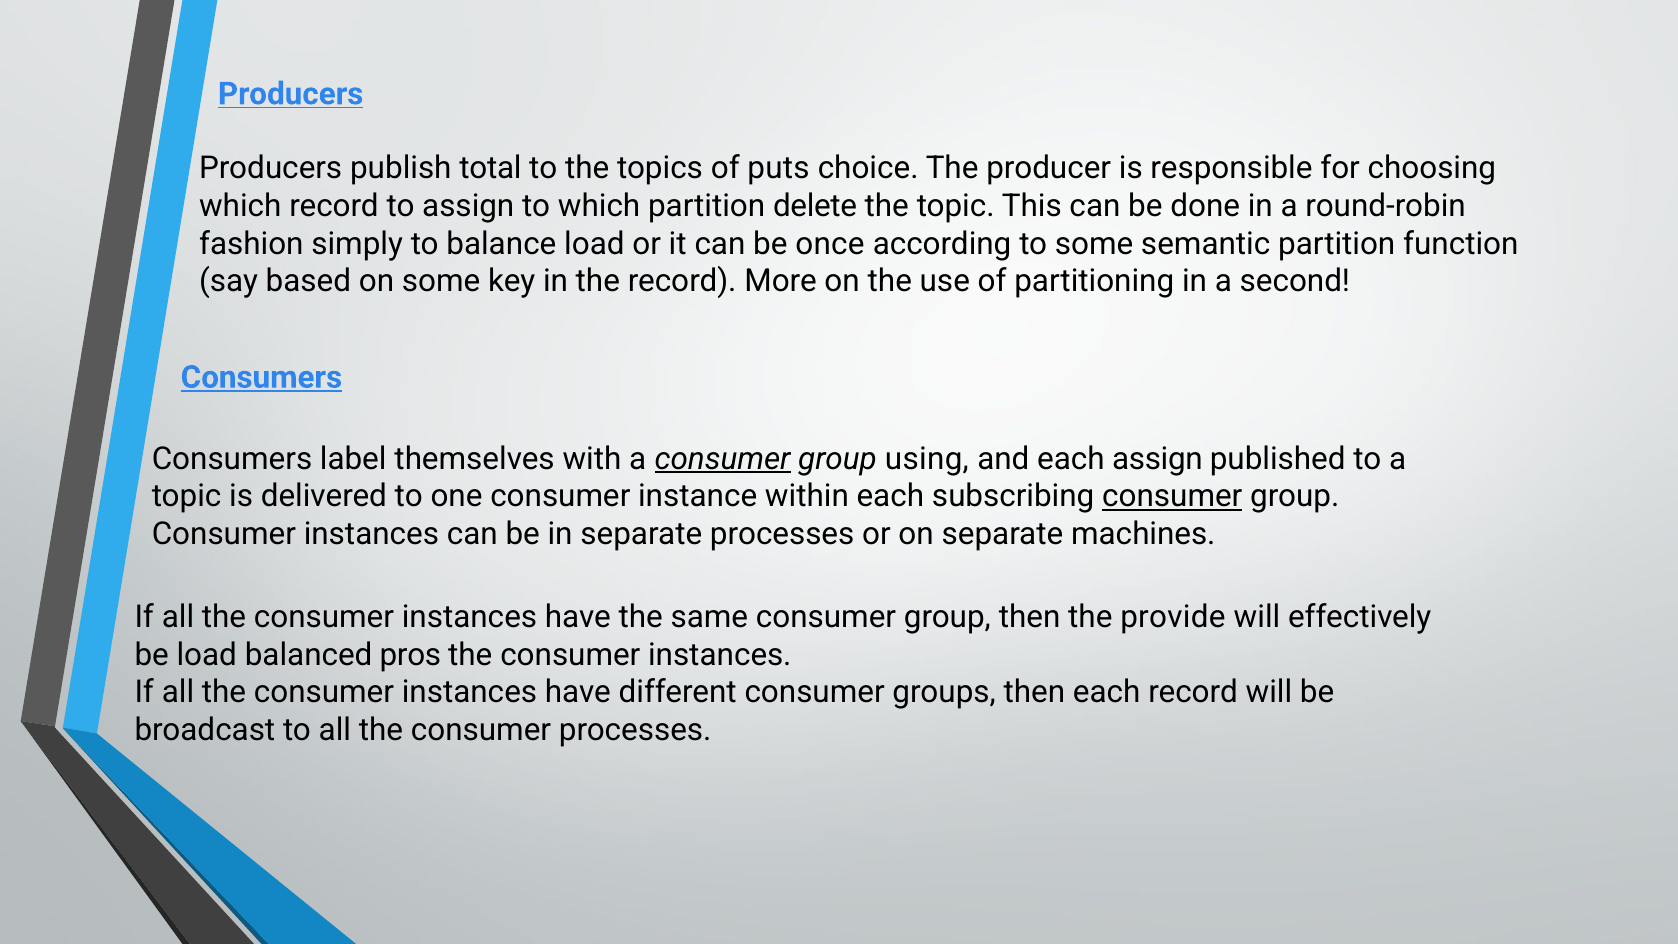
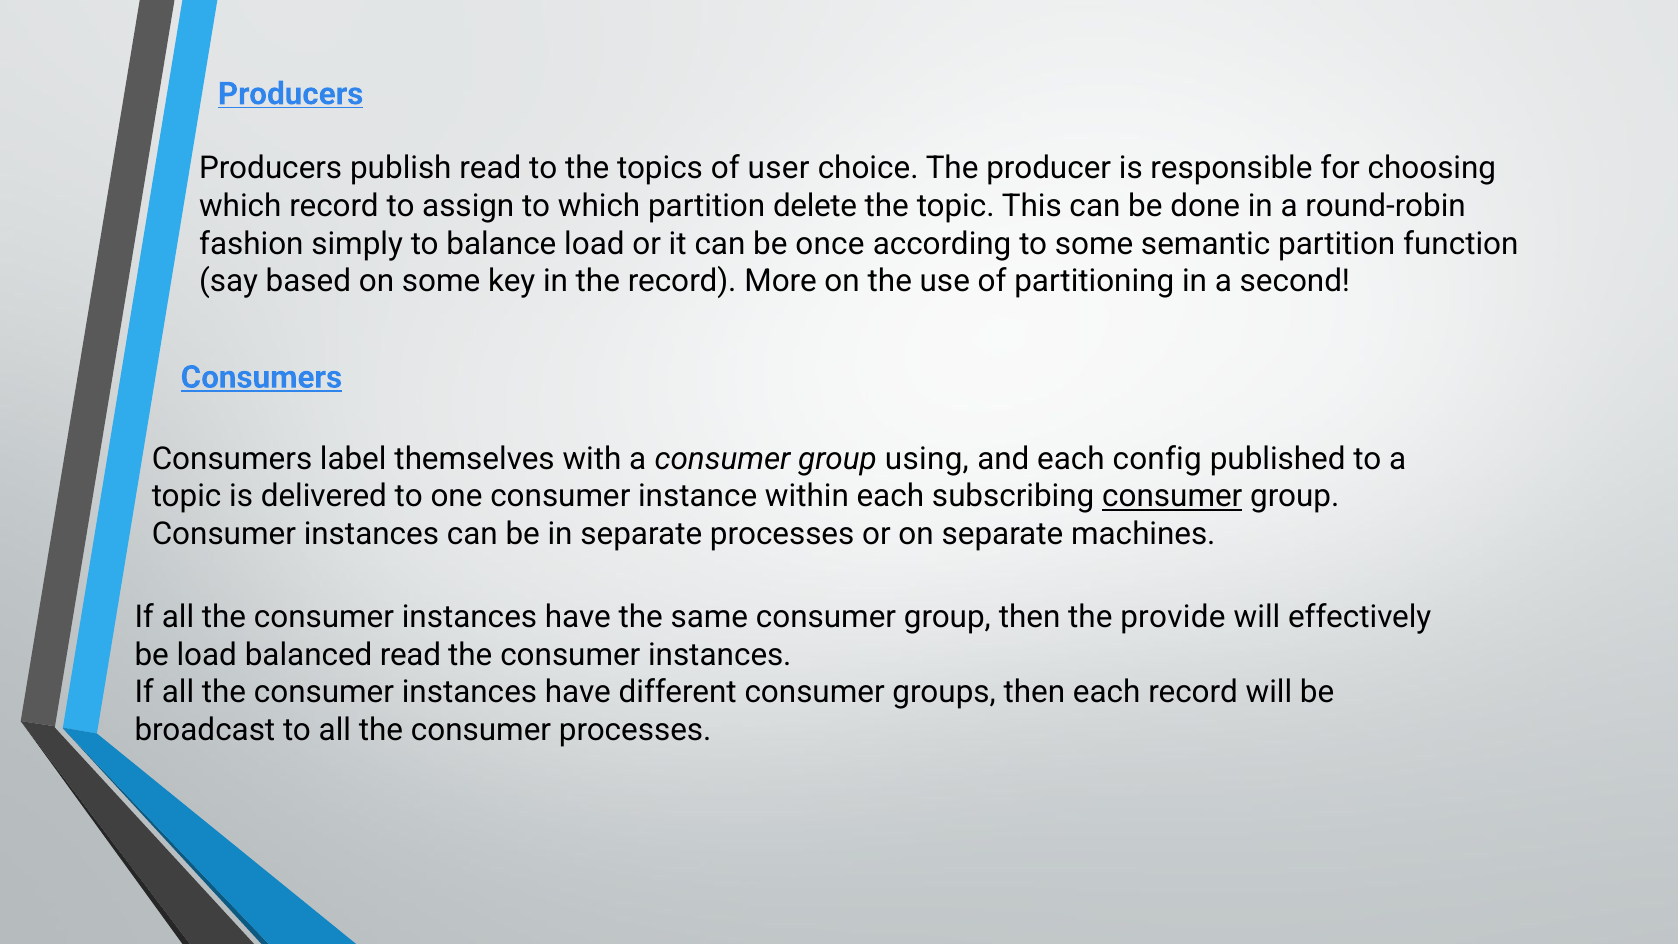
publish total: total -> read (490, 168)
puts: puts -> user (779, 168)
consumer underline: present -> none (723, 459)
each assign: assign -> config (1157, 459)
balanced pros: pros -> read (410, 655)
